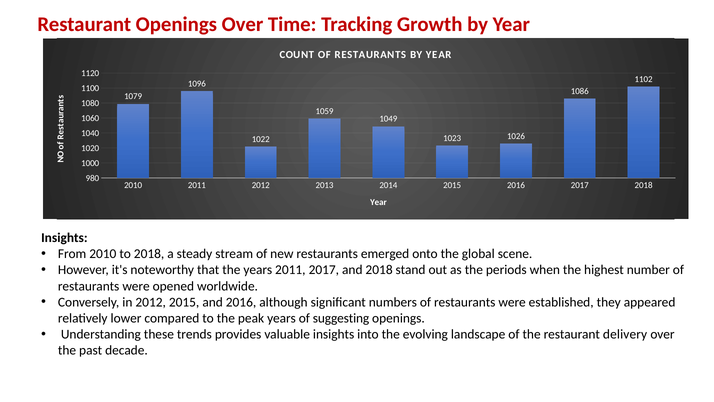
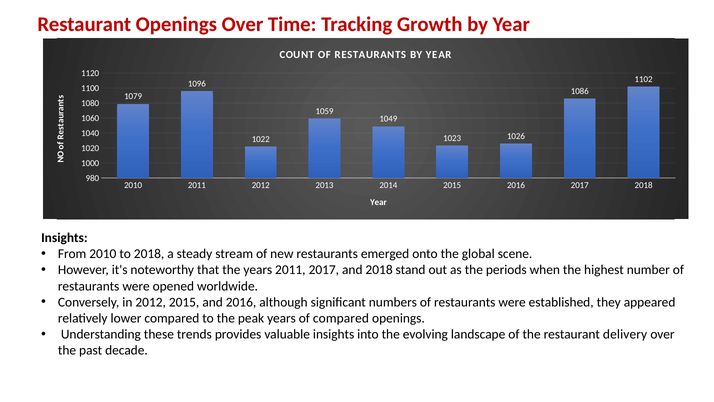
of suggesting: suggesting -> compared (341, 318)
